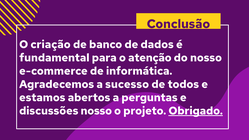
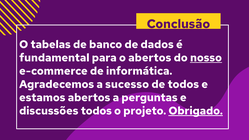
criação: criação -> tabelas (51, 44)
o atenção: atenção -> abertos (150, 58)
nosso underline: none -> present (206, 58)
discussões nosso: nosso -> todos (96, 111)
